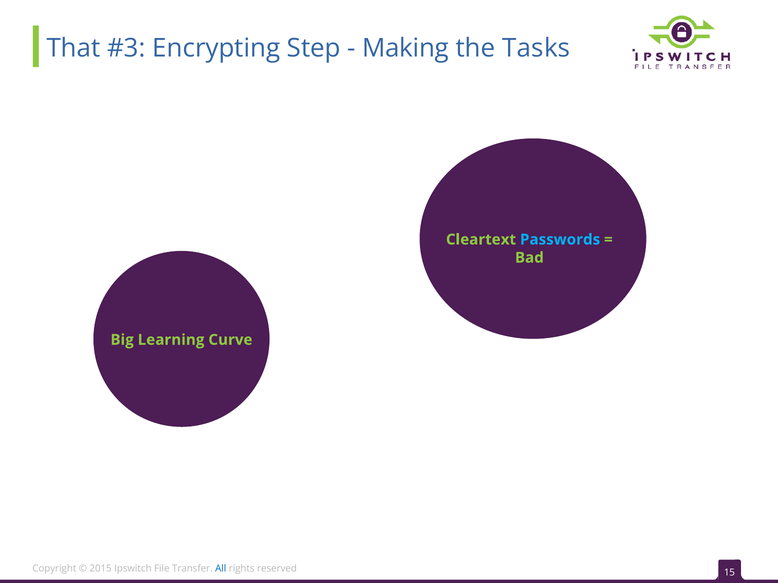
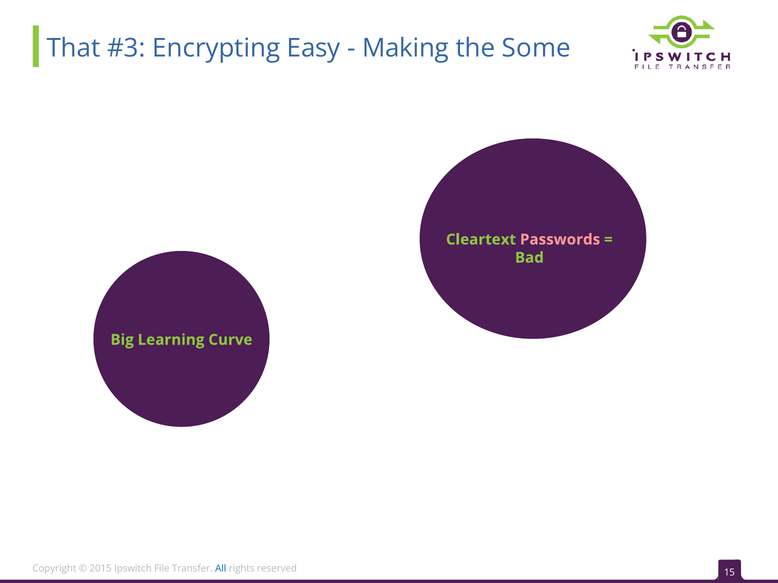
Step: Step -> Easy (314, 48)
Tasks: Tasks -> Some (536, 48)
Passwords colour: light blue -> pink (560, 240)
